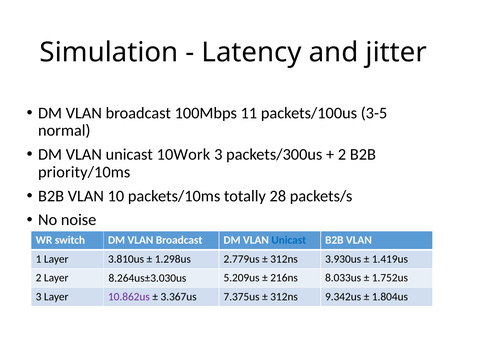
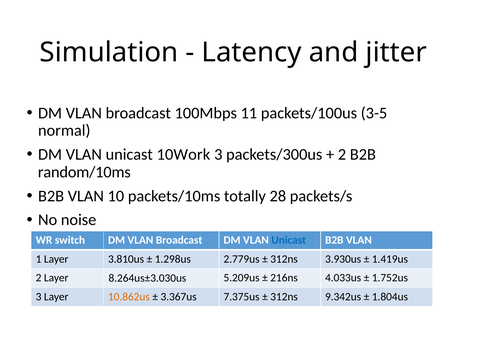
priority/10ms: priority/10ms -> random/10ms (84, 172)
8.033us: 8.033us -> 4.033us (343, 278)
10.862us colour: purple -> orange (129, 297)
